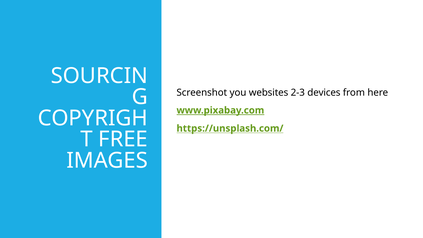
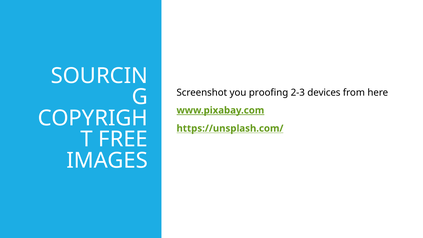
websites: websites -> proofing (269, 93)
